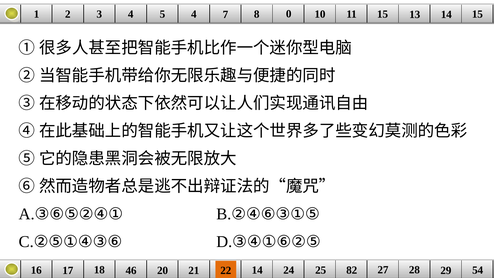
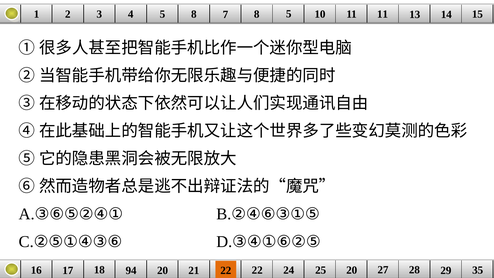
5 4: 4 -> 8 (194, 14)
8 0: 0 -> 5 (289, 14)
11 15: 15 -> 11 (383, 14)
54: 54 -> 35 (478, 270)
46: 46 -> 94 (131, 270)
22 14: 14 -> 22 (257, 270)
25 82: 82 -> 20 (352, 270)
